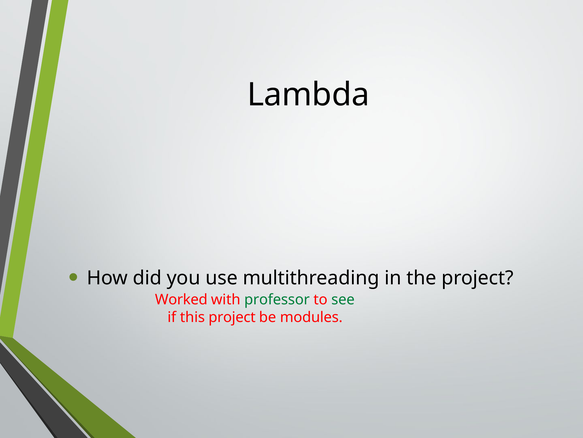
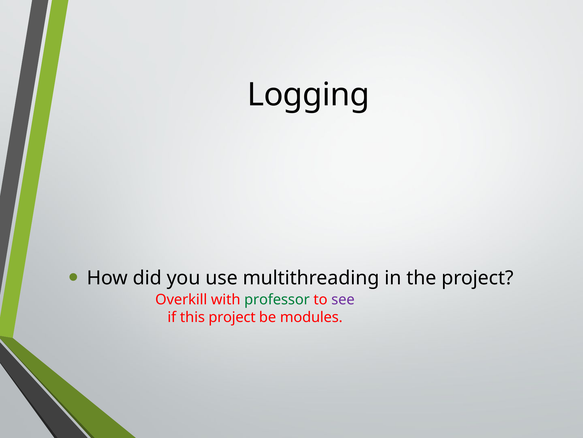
Lambda: Lambda -> Logging (308, 95)
Worked: Worked -> Overkill (181, 299)
see colour: green -> purple (343, 299)
